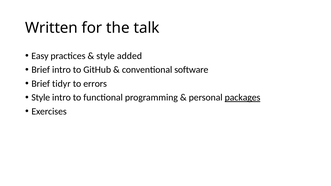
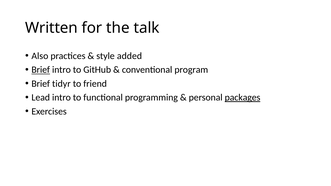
Easy: Easy -> Also (40, 56)
Brief underline: none -> present (41, 70)
software: software -> program (191, 70)
errors: errors -> friend (95, 84)
Style: Style -> Lead (41, 98)
